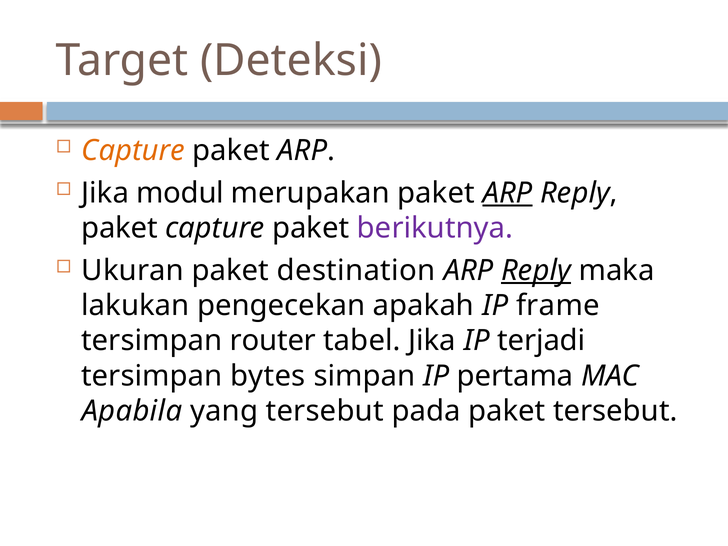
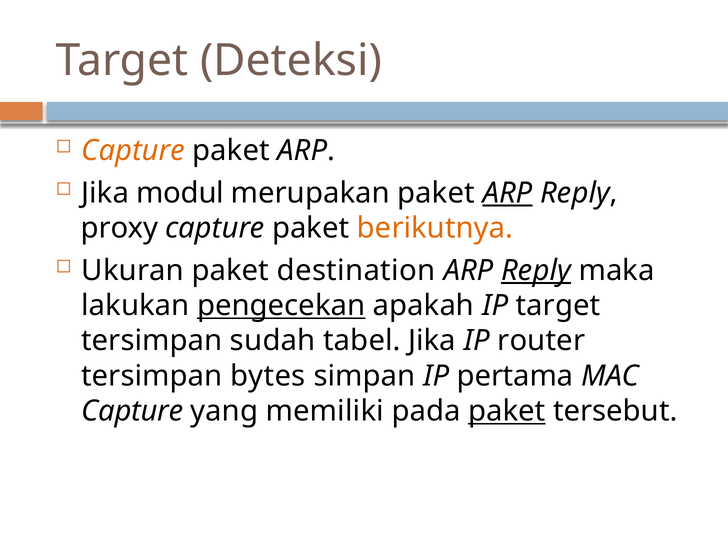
paket: paket -> proxy (120, 228)
berikutnya colour: purple -> orange (435, 228)
pengecekan underline: none -> present (281, 306)
IP frame: frame -> target (558, 306)
router: router -> sudah (273, 341)
terjadi: terjadi -> router (541, 341)
Apabila: Apabila -> Capture (132, 411)
yang tersebut: tersebut -> memiliki (325, 411)
paket underline: none -> present (507, 411)
